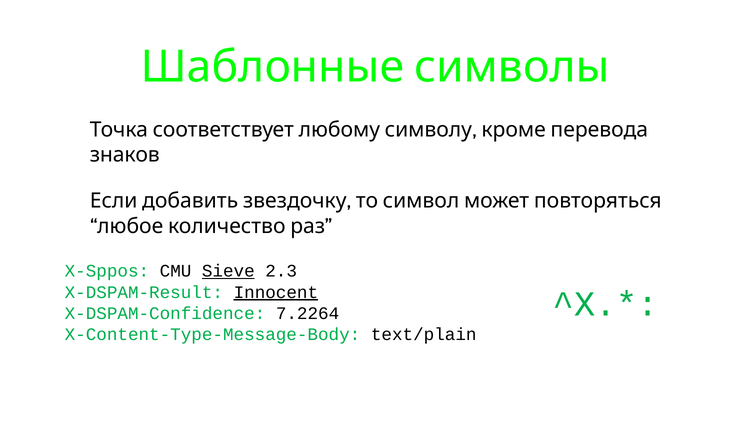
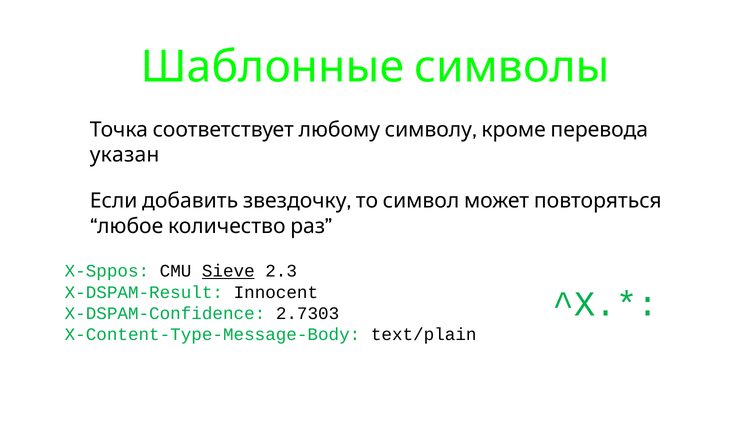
знаков: знаков -> указан (125, 155)
Innocent underline: present -> none (276, 293)
7.2264: 7.2264 -> 2.7303 (308, 314)
